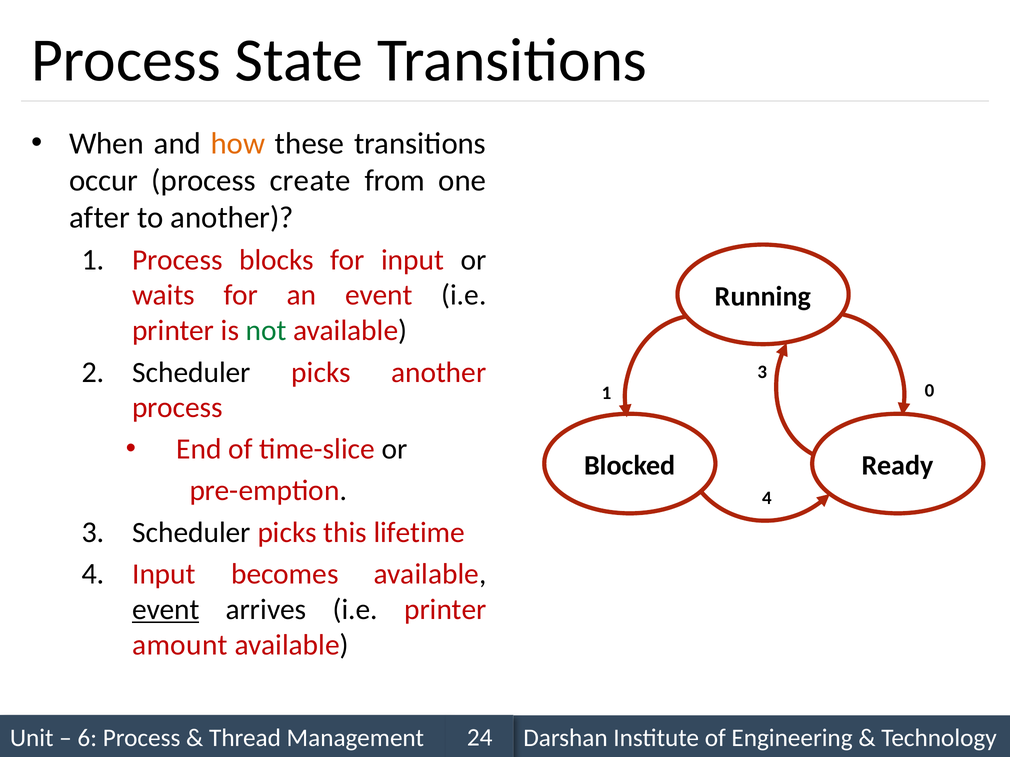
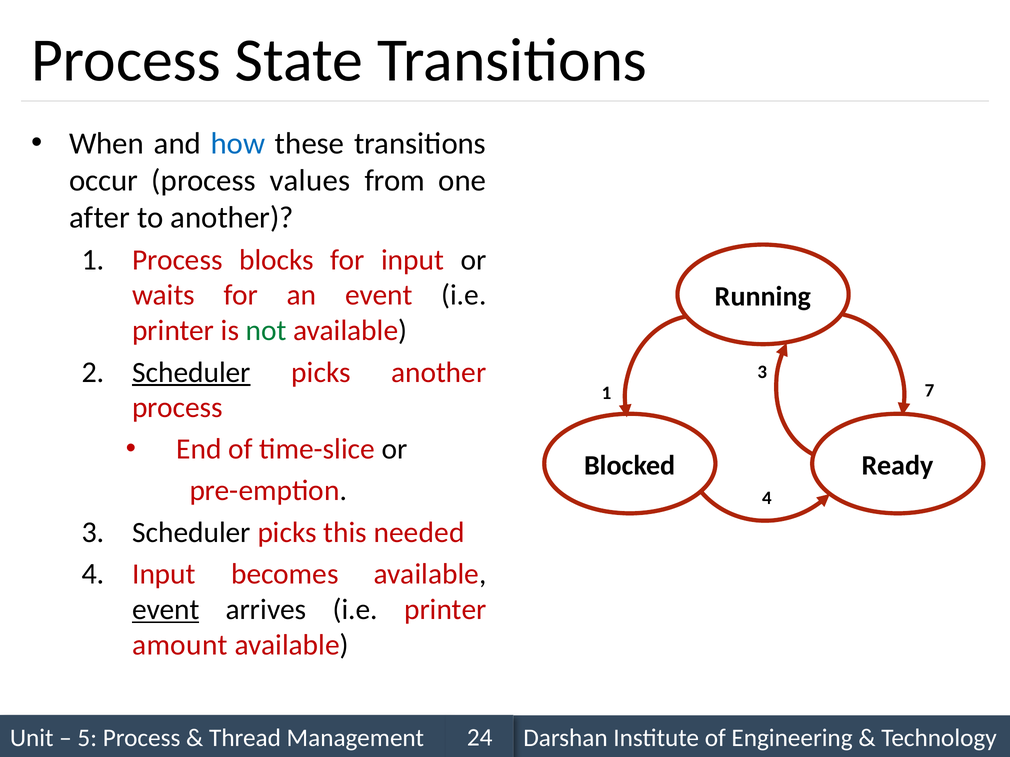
how colour: orange -> blue (238, 144)
create: create -> values (310, 181)
Scheduler underline: none -> present (191, 373)
0: 0 -> 7 (929, 391)
lifetime: lifetime -> needed (419, 533)
6: 6 -> 5 (87, 738)
